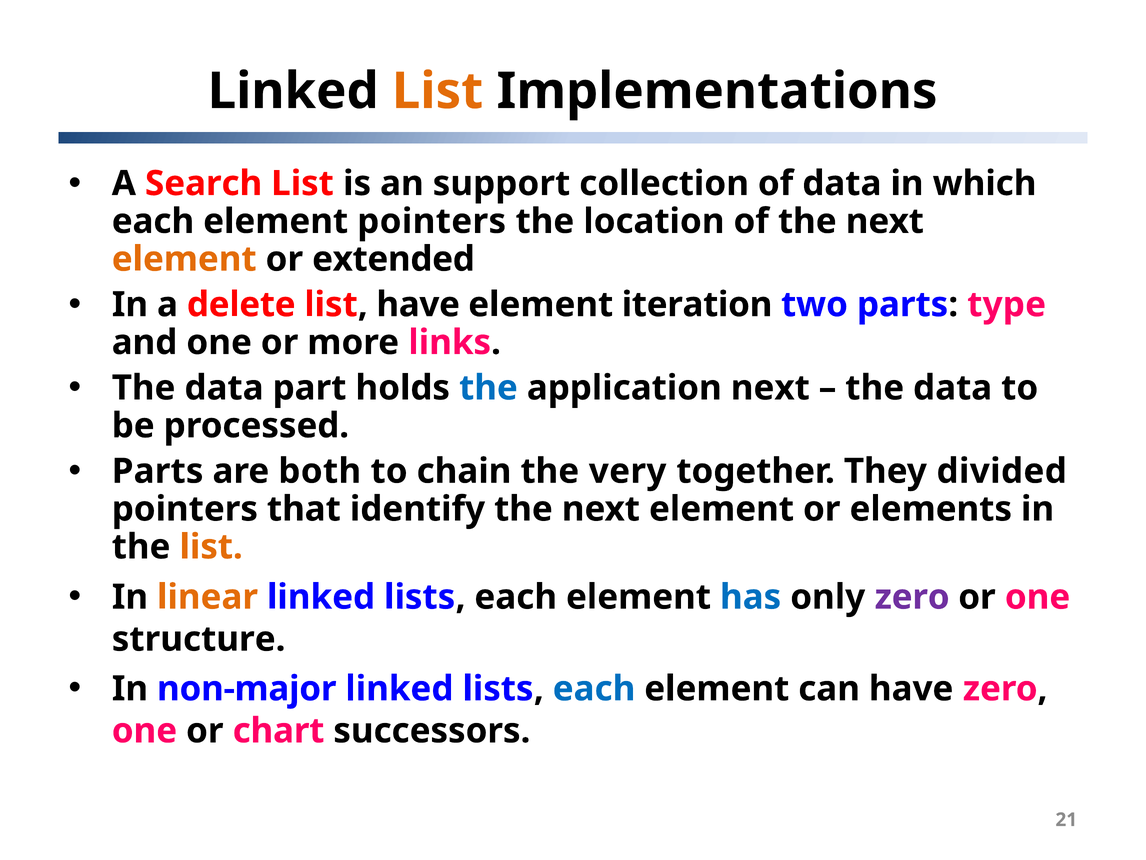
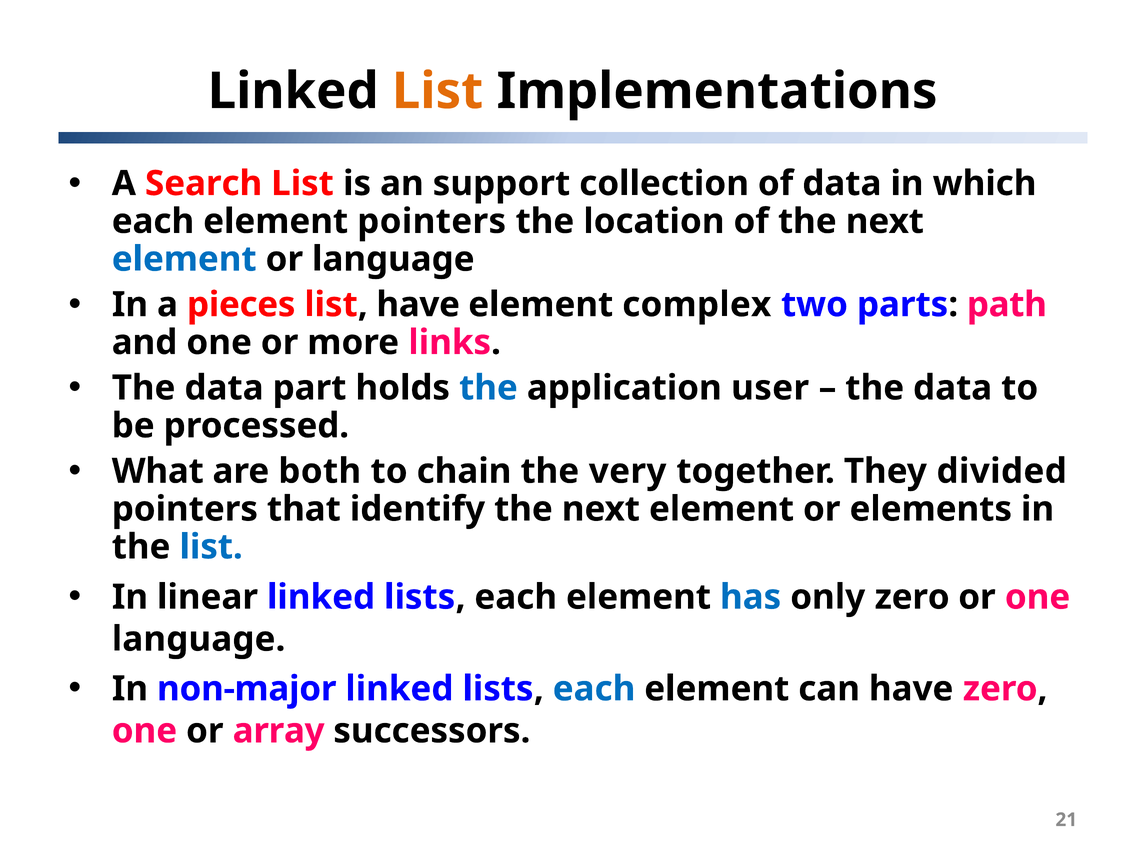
element colour: orange -> blue (184, 259)
or extended: extended -> language (393, 259)
delete: delete -> pieces (241, 304)
iteration: iteration -> complex (697, 304)
type: type -> path (1007, 304)
application next: next -> user (770, 388)
Parts: Parts -> What (158, 471)
list colour: orange -> blue (211, 547)
linear colour: orange -> black (208, 597)
zero colour: purple -> black (912, 597)
structure: structure -> language (199, 639)
chart: chart -> array (279, 730)
